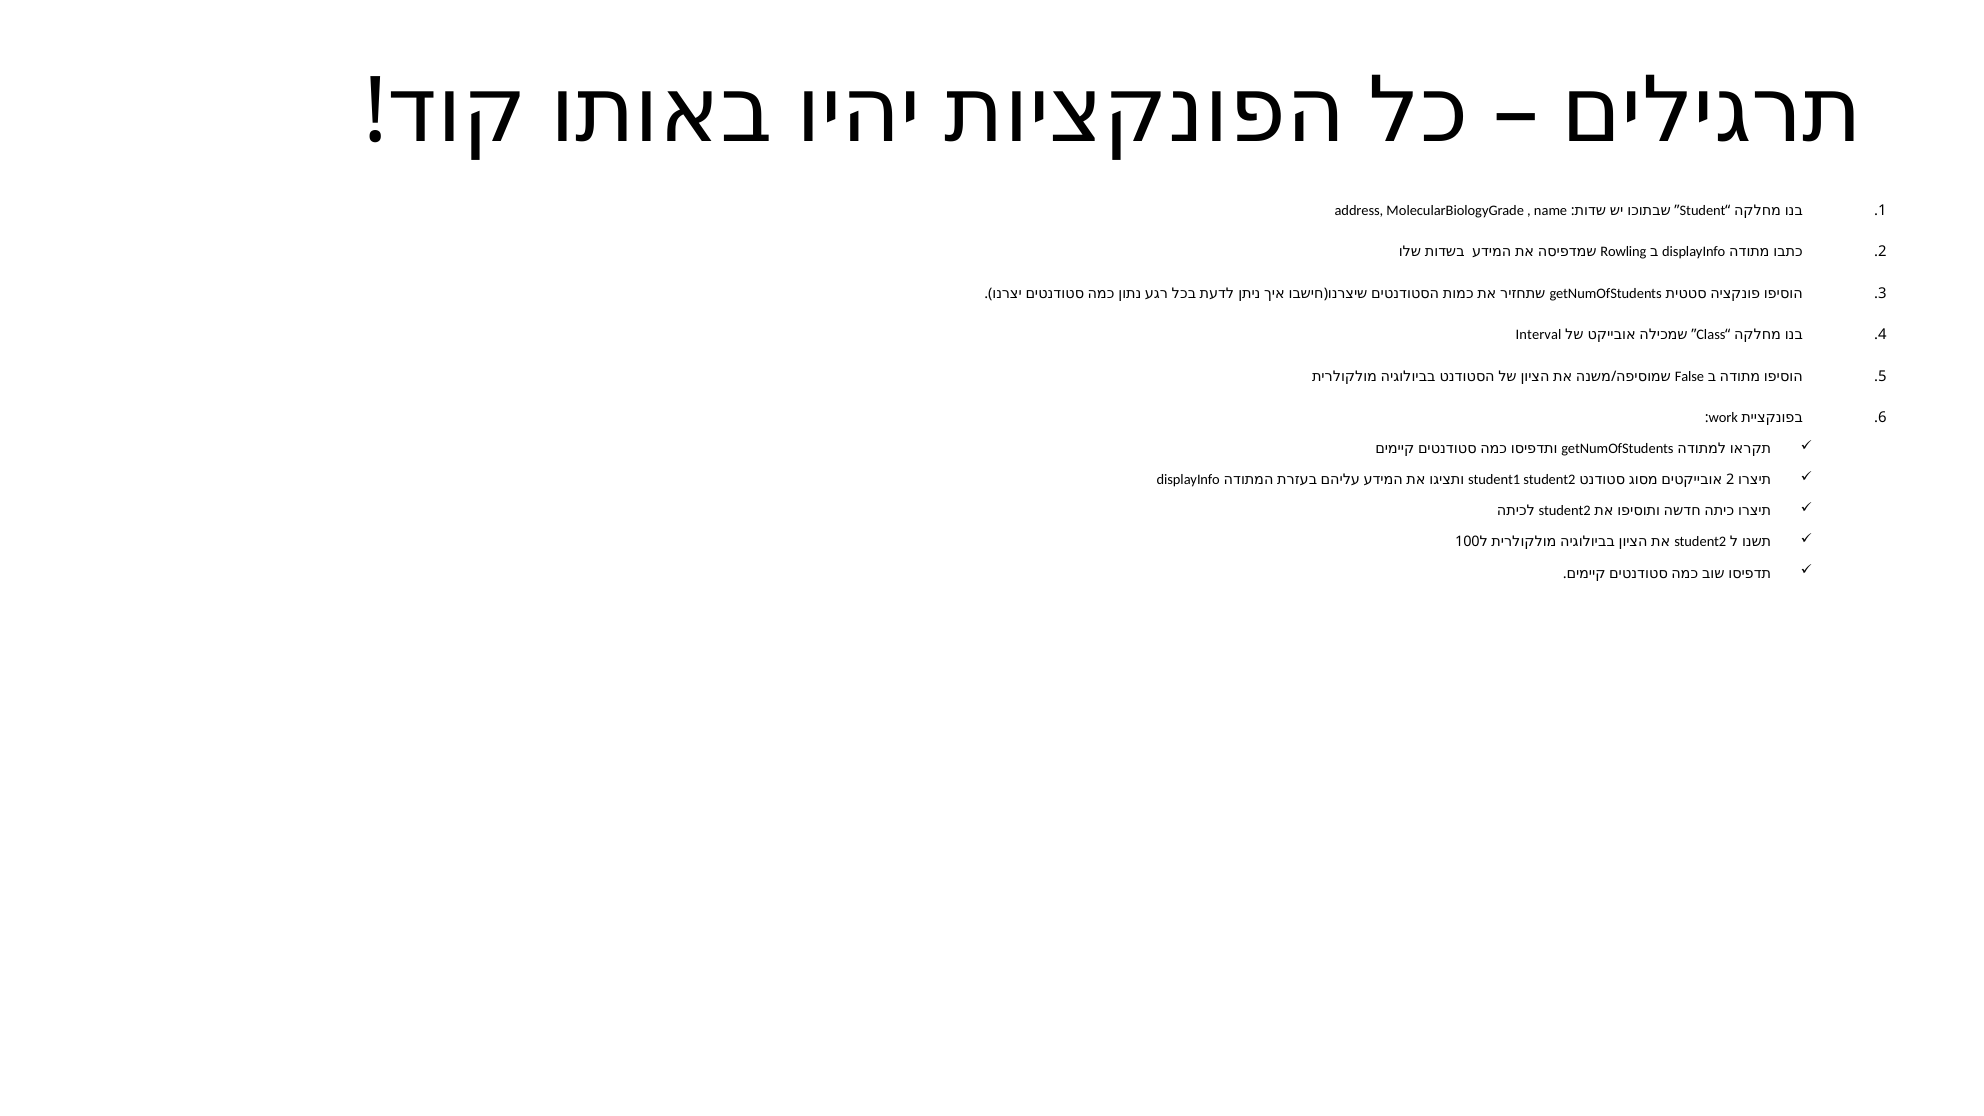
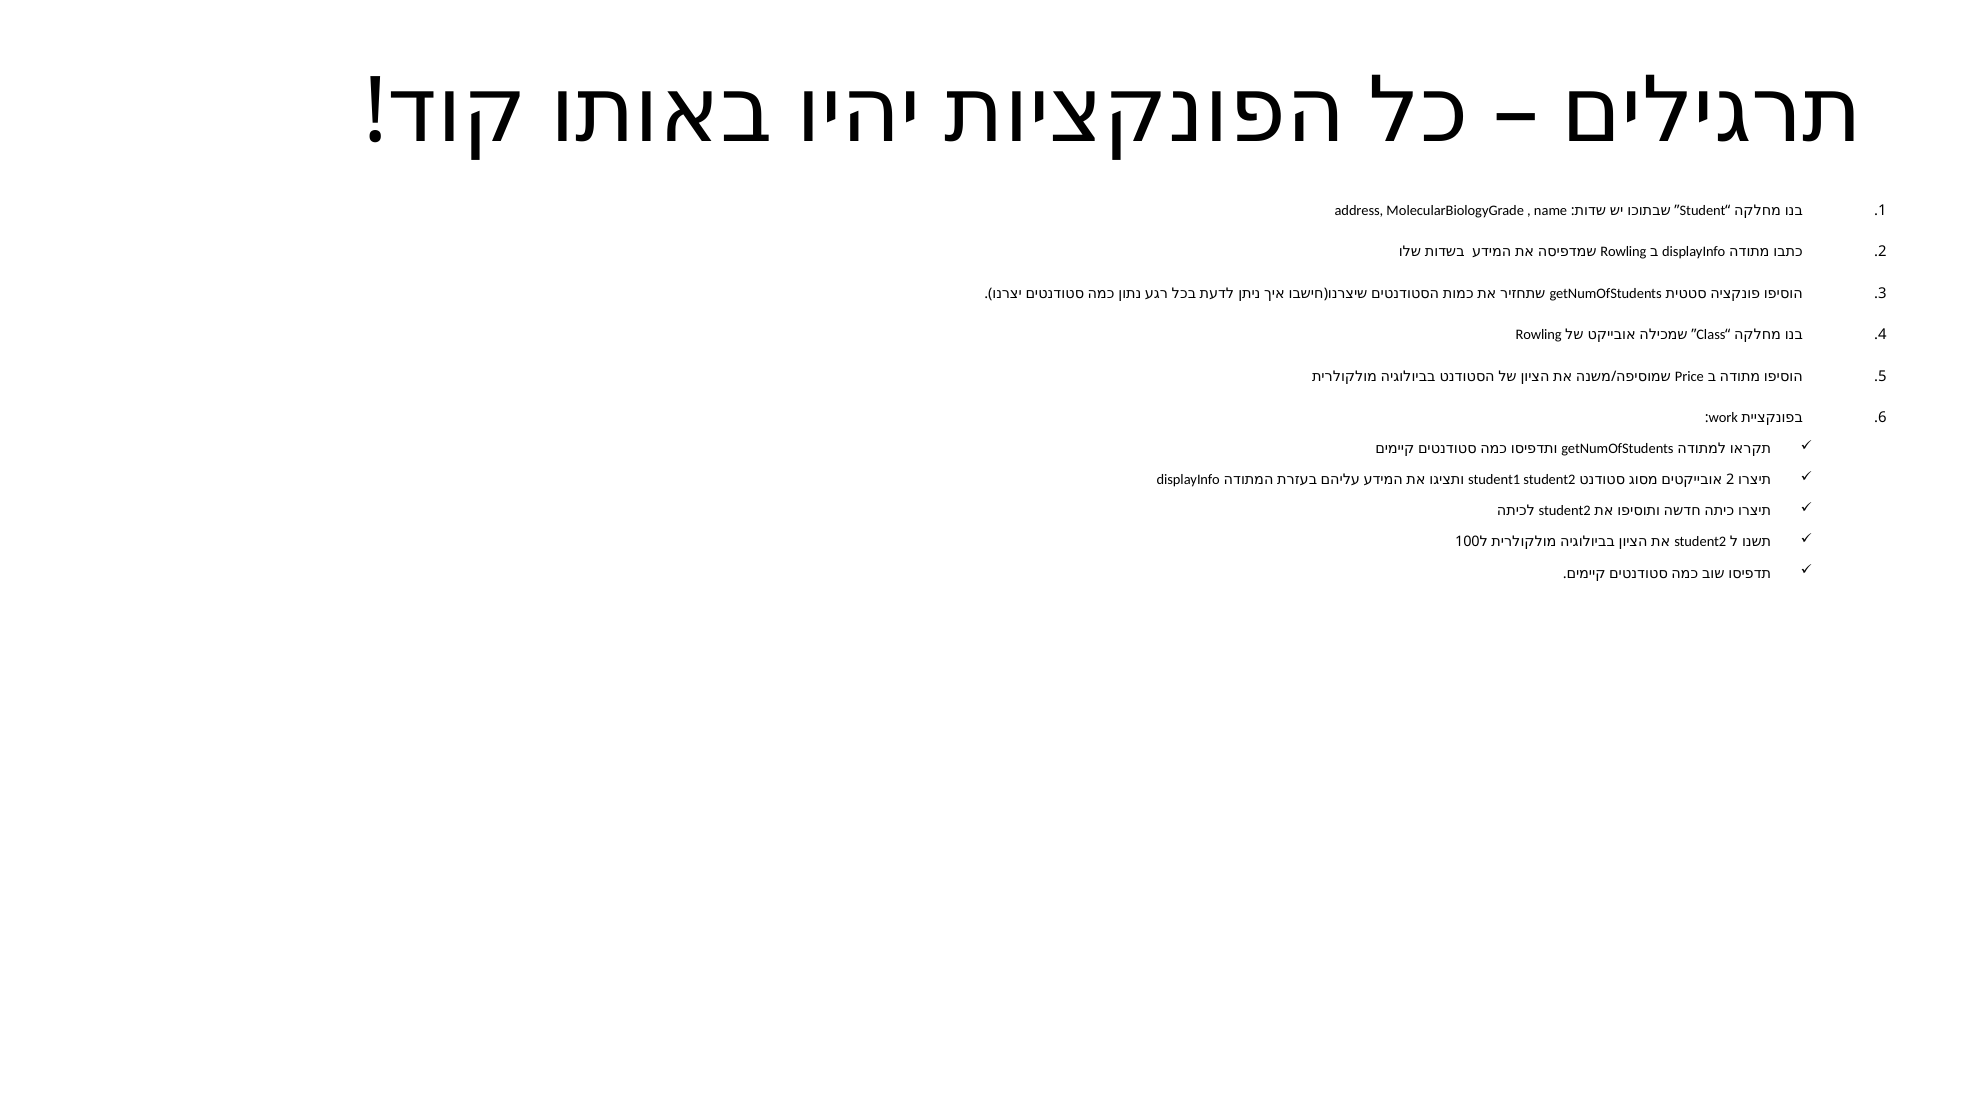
Interval: Interval -> Rowling (1539, 335)
False: False -> Price (1689, 376)
